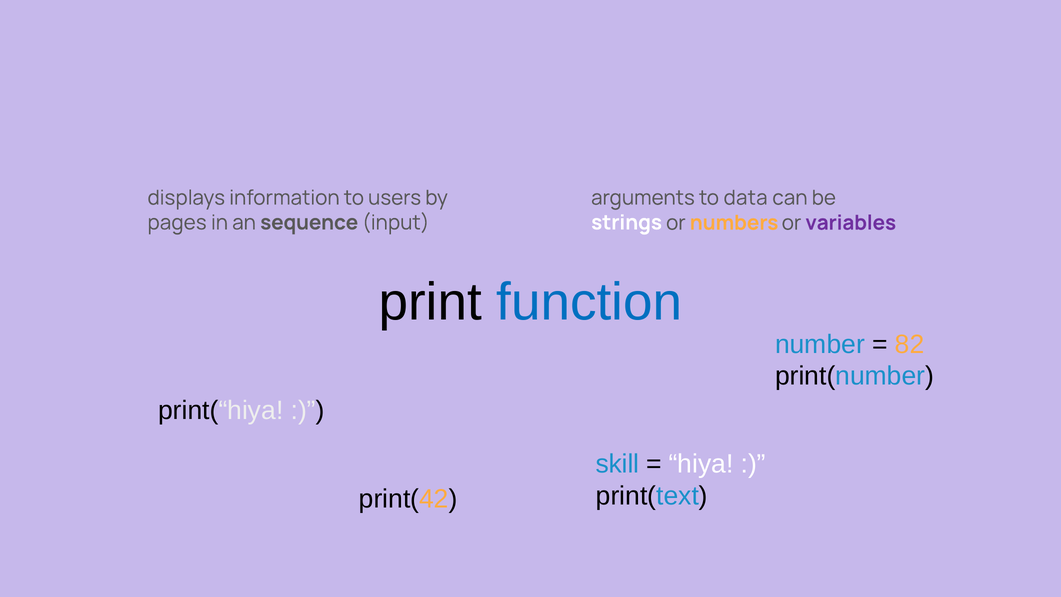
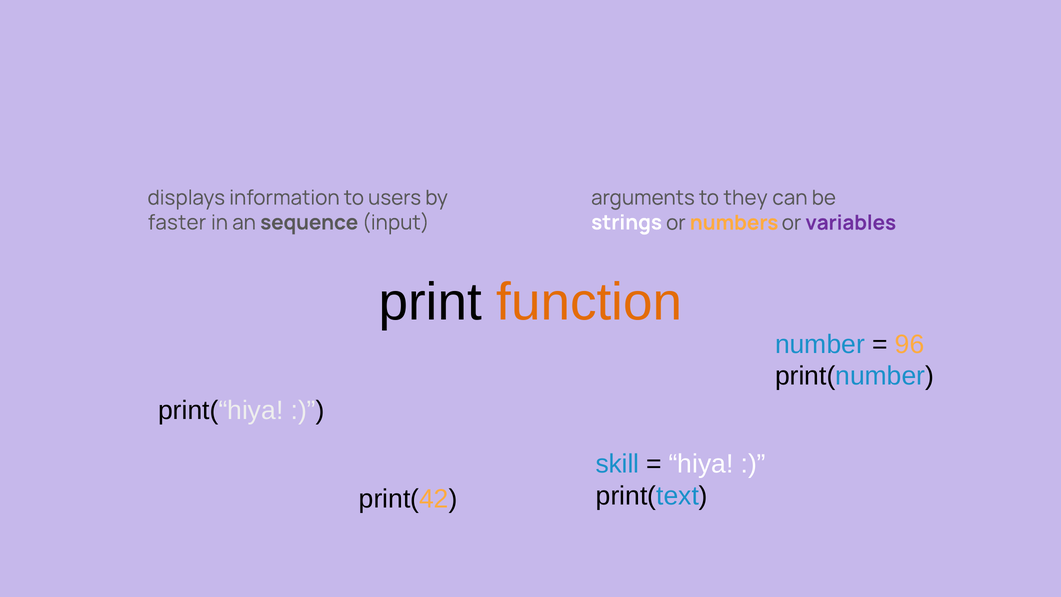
data: data -> they (746, 198)
pages: pages -> faster (177, 223)
function colour: blue -> orange (589, 302)
82: 82 -> 96 (910, 344)
